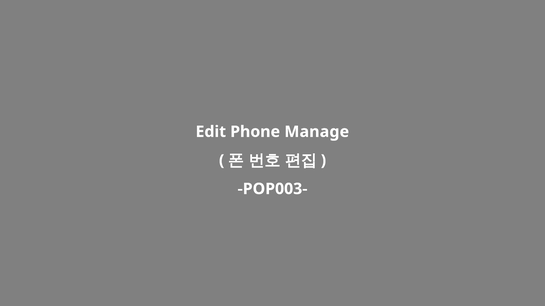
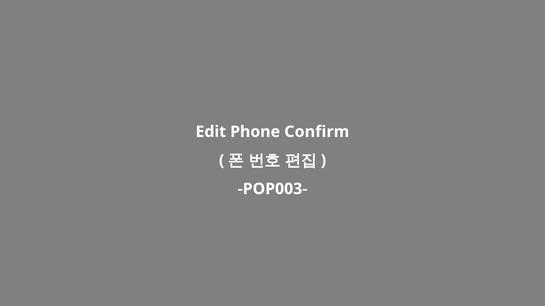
Manage: Manage -> Confirm (317, 132)
